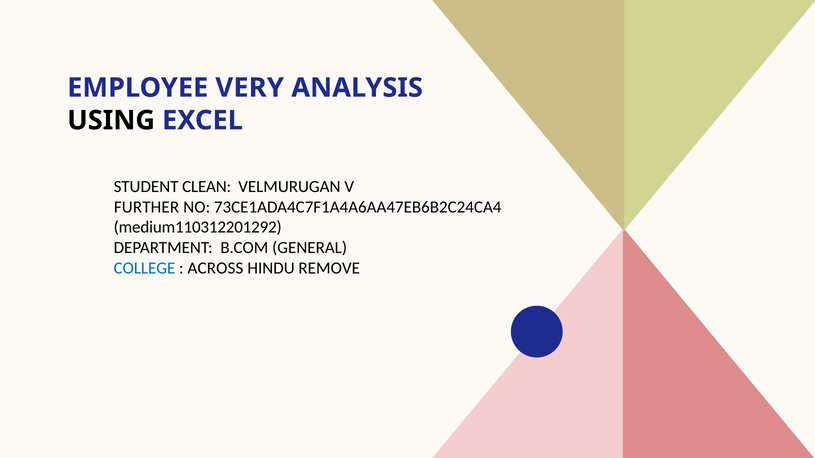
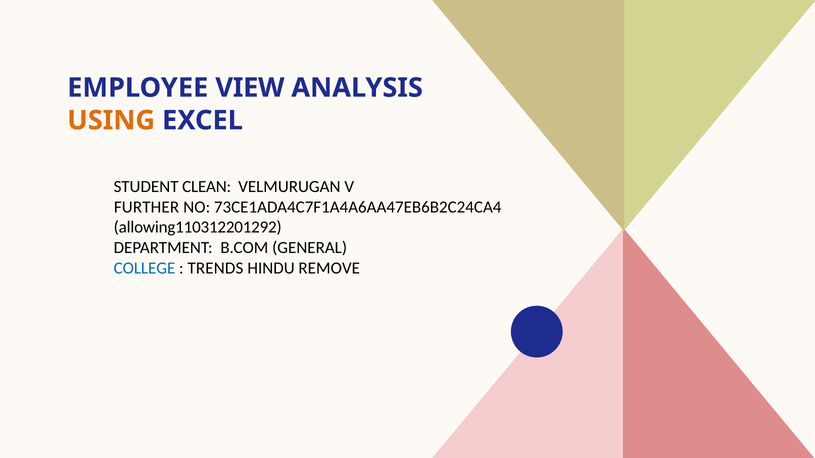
VERY: VERY -> VIEW (250, 88)
USING colour: black -> orange (111, 120)
medium110312201292: medium110312201292 -> allowing110312201292 (198, 228)
ACROSS: ACROSS -> TRENDS (215, 268)
